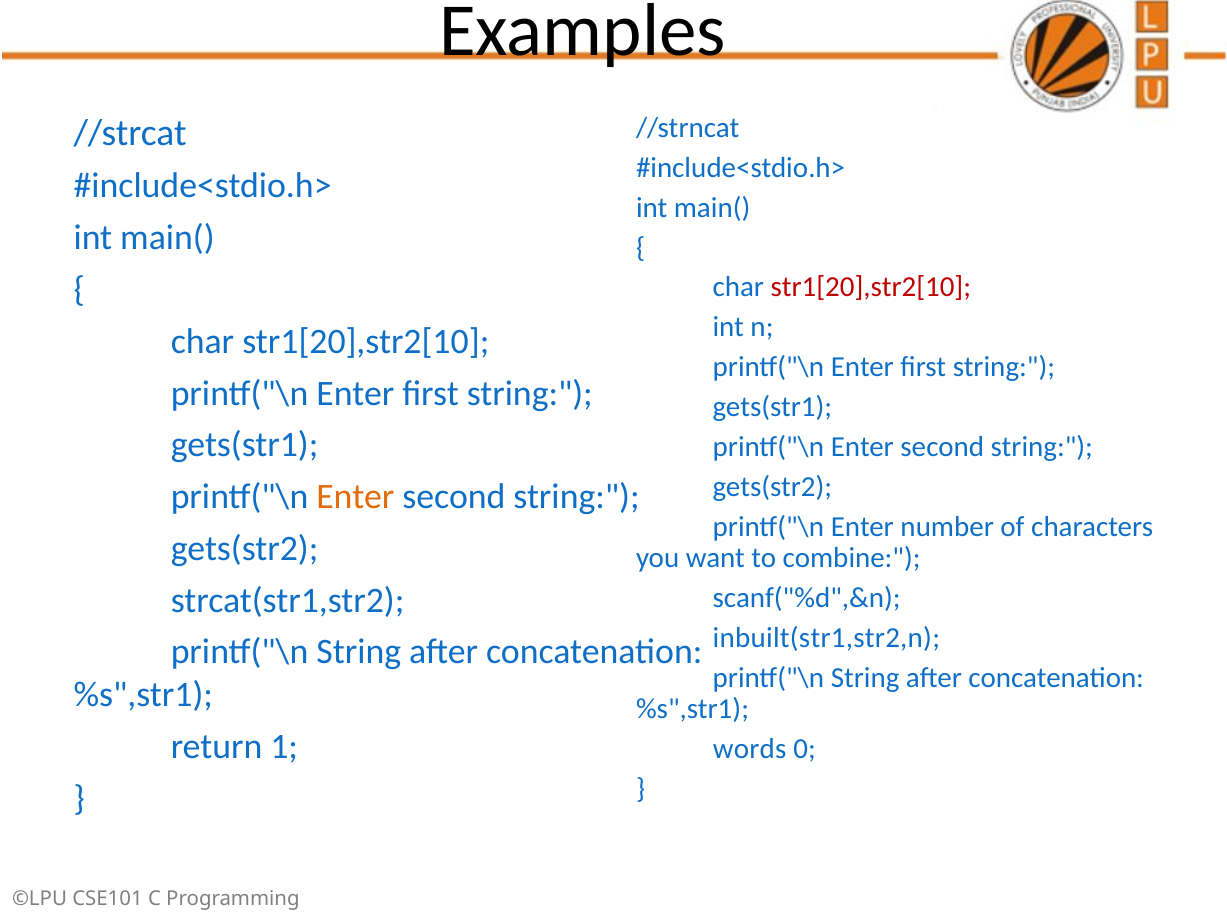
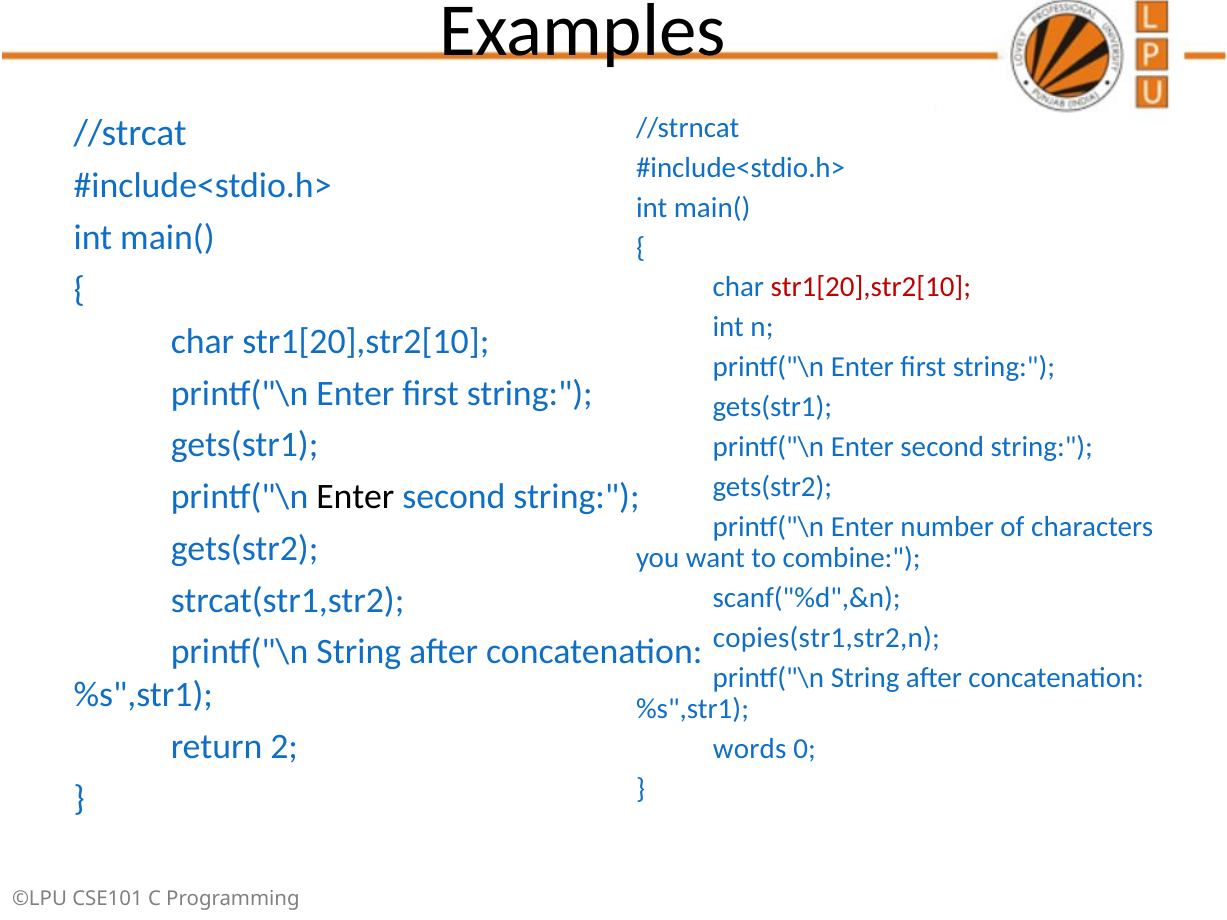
Enter colour: orange -> black (355, 497)
inbuilt(str1,str2,n: inbuilt(str1,str2,n -> copies(str1,str2,n (826, 638)
1: 1 -> 2 (284, 747)
